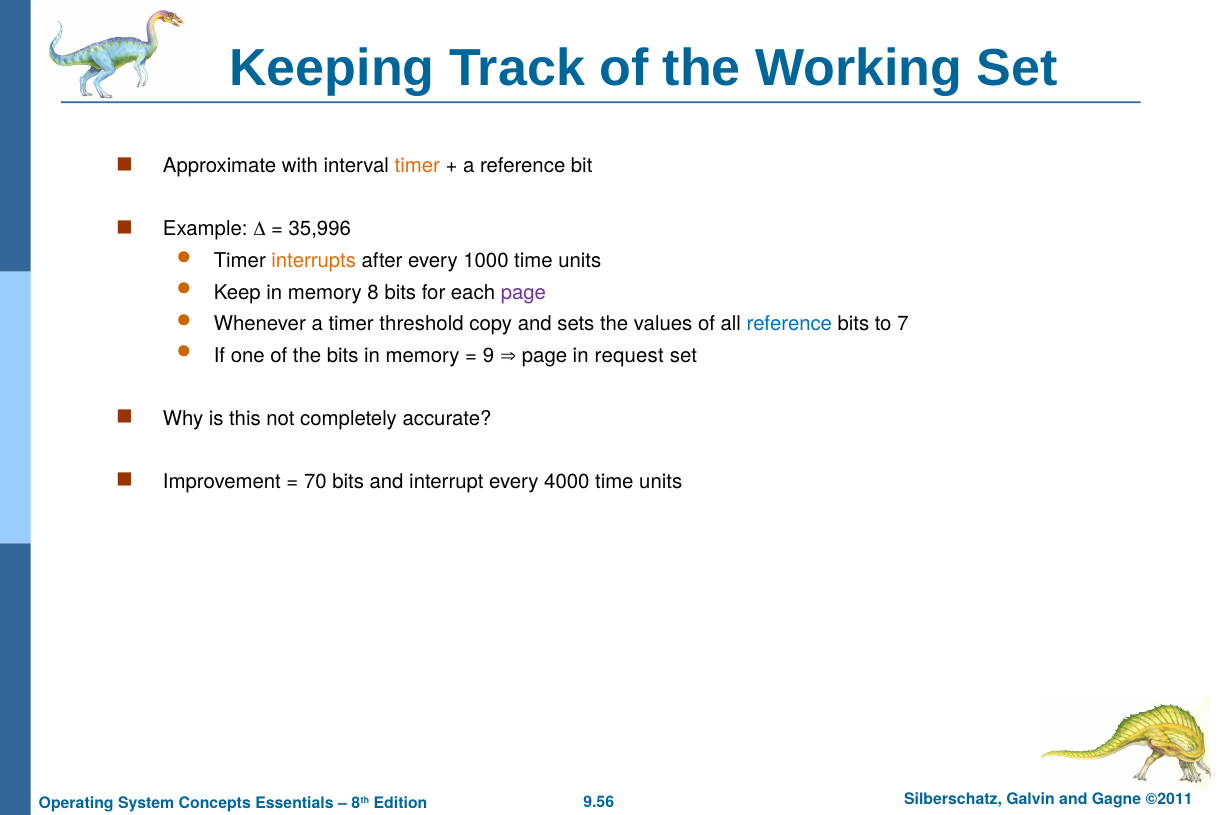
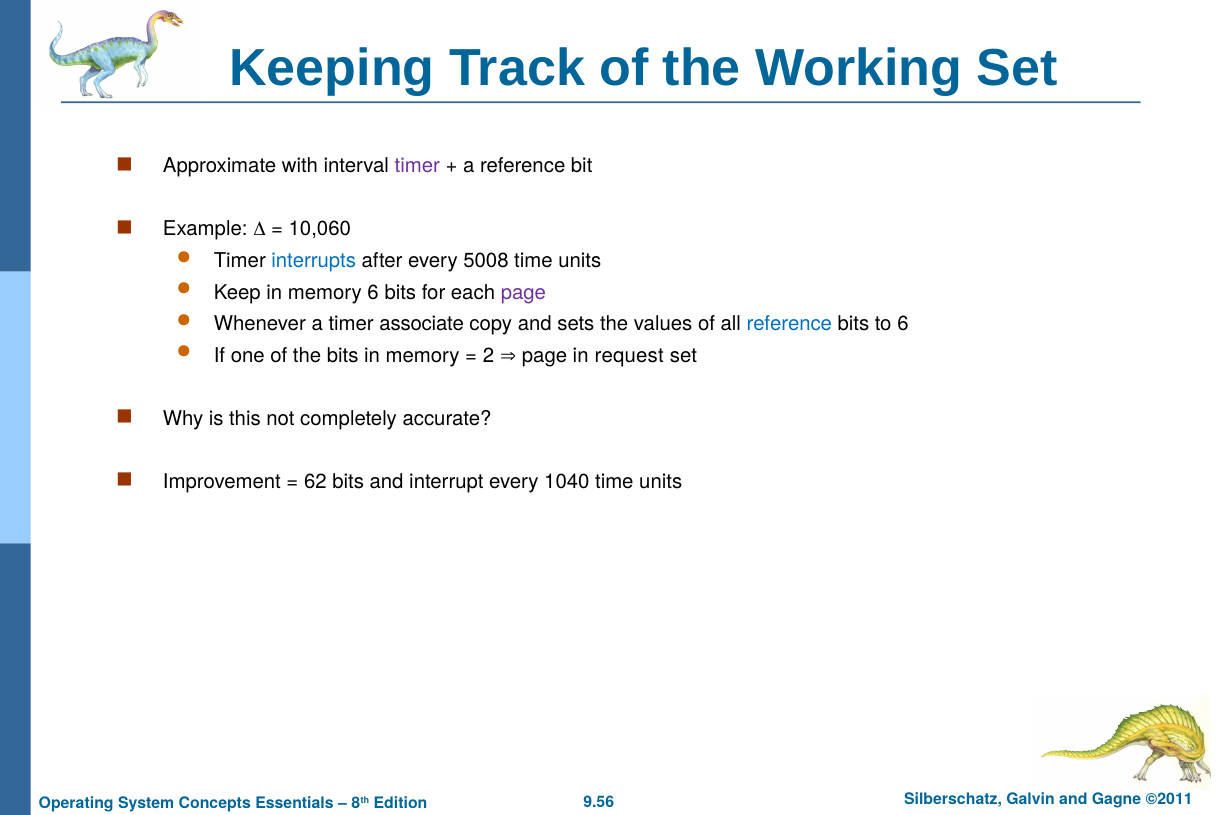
timer colour: orange -> purple (417, 166)
35,996: 35,996 -> 10,060 (320, 229)
interrupts colour: orange -> blue (314, 261)
1000: 1000 -> 5008 (486, 261)
memory 8: 8 -> 6 (373, 292)
threshold: threshold -> associate (422, 324)
to 7: 7 -> 6 (903, 324)
9: 9 -> 2 (488, 355)
70: 70 -> 62 (315, 482)
4000: 4000 -> 1040 (567, 482)
